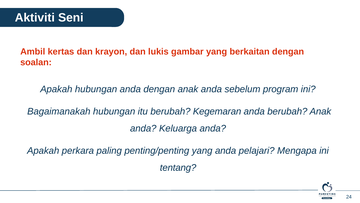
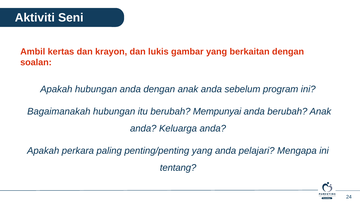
Kegemaran: Kegemaran -> Mempunyai (217, 111)
